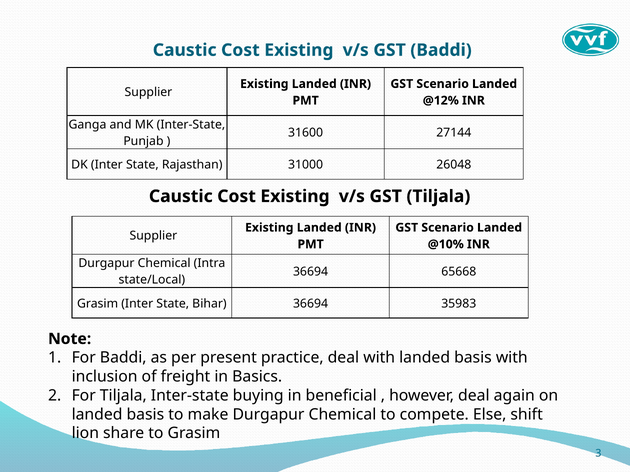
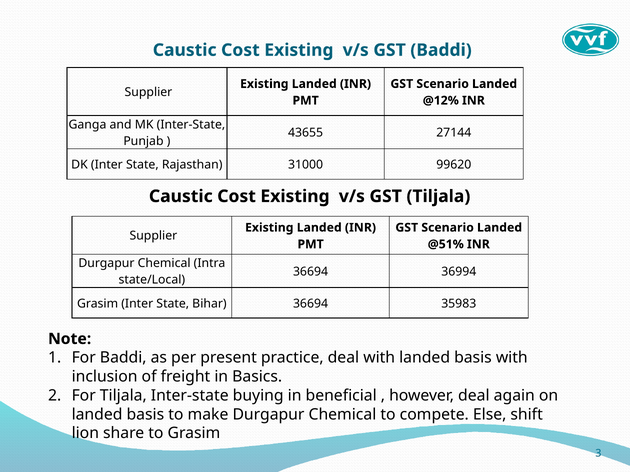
31600: 31600 -> 43655 (306, 133)
26048: 26048 -> 99620 (454, 165)
@10%: @10% -> @51% (446, 245)
65668: 65668 -> 36994 (459, 272)
